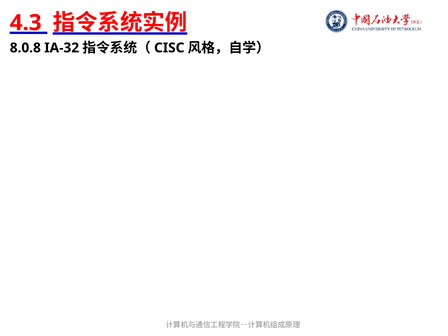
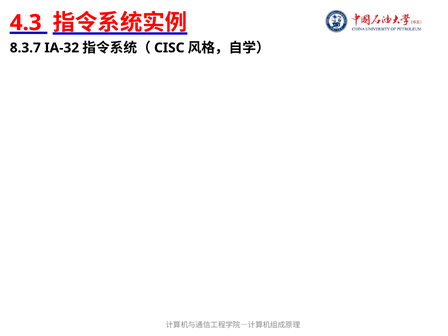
8.0.8: 8.0.8 -> 8.3.7 (25, 48)
